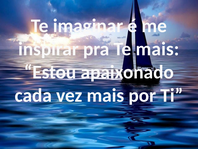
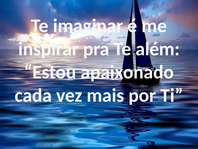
Te mais: mais -> além (158, 49)
